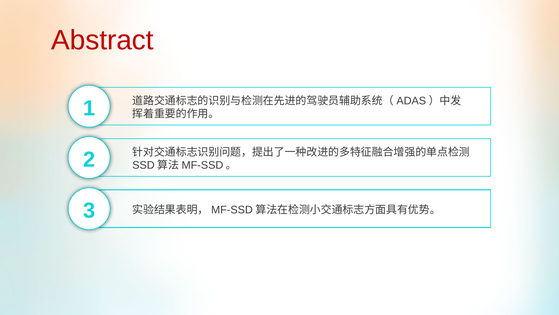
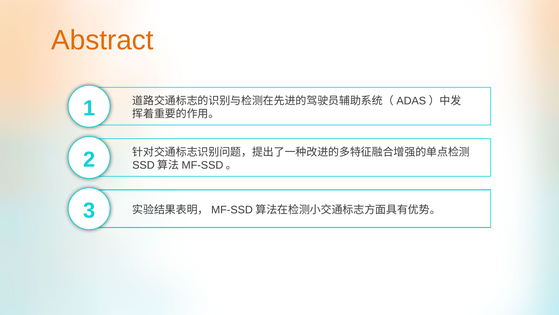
Abstract colour: red -> orange (103, 40)
